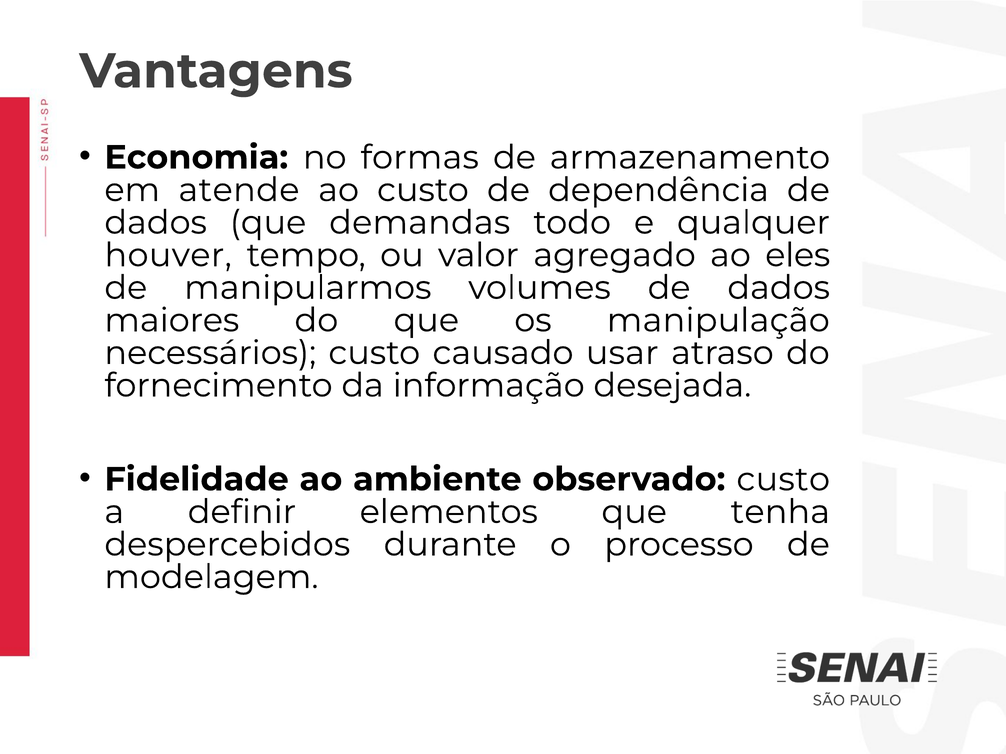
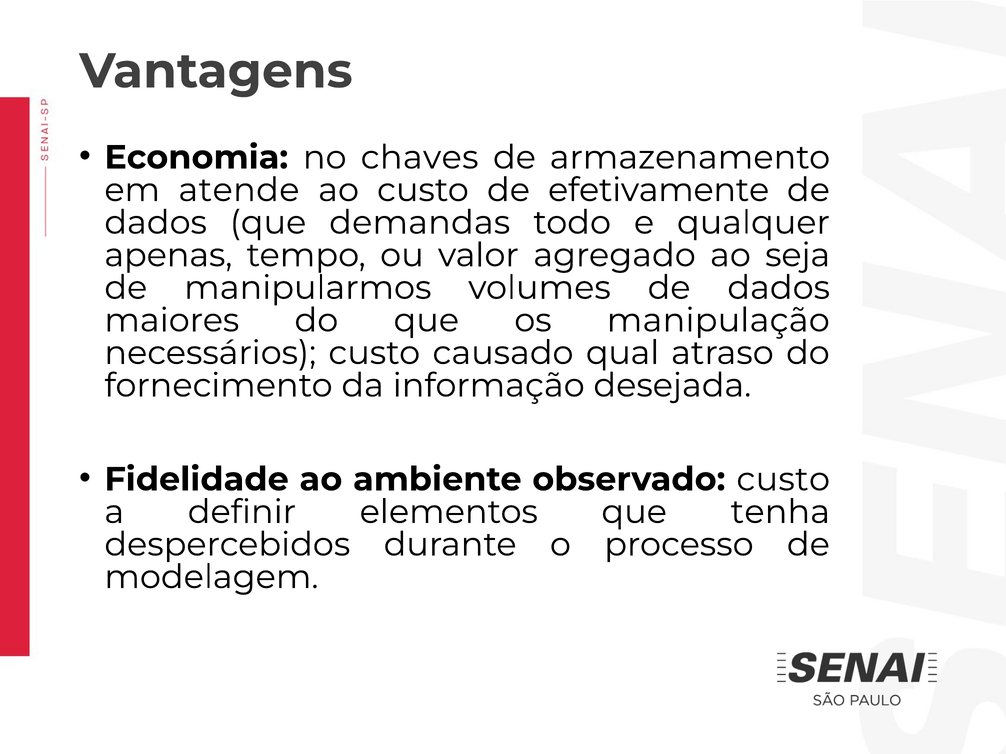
formas: formas -> chaves (420, 158)
dependência: dependência -> efetivamente (659, 190)
houver: houver -> apenas (168, 255)
eles: eles -> seja (798, 255)
usar: usar -> qual (622, 353)
